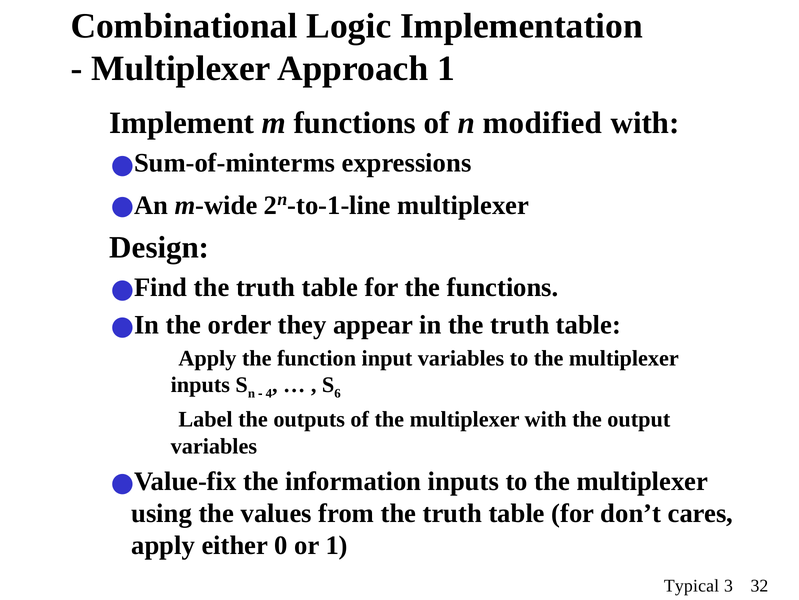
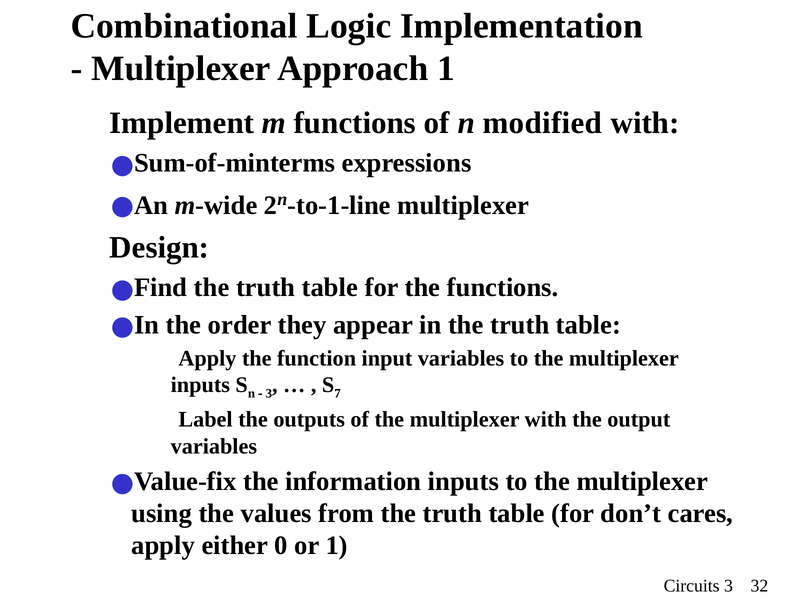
4: 4 -> 3 (269, 393)
6: 6 -> 7 (338, 393)
Typical: Typical -> Circuits (692, 585)
